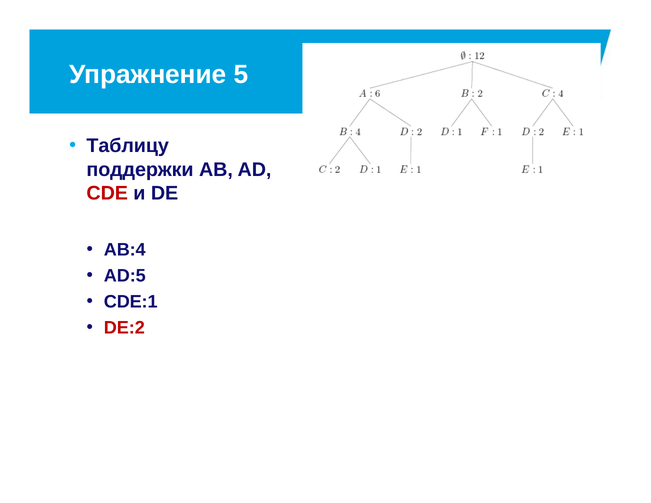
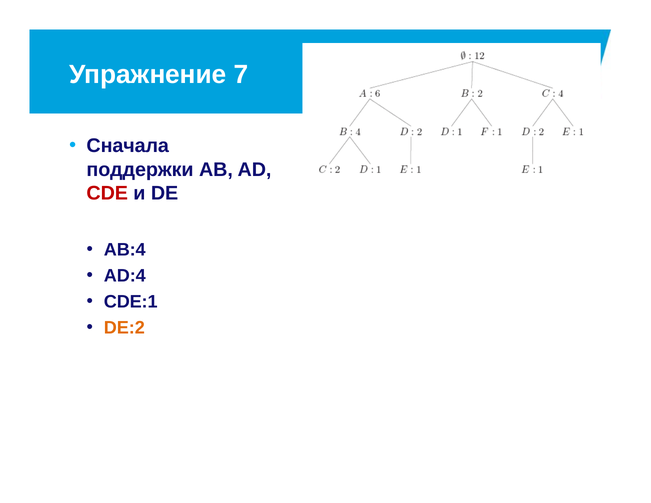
5: 5 -> 7 (241, 74)
Таблицу: Таблицу -> Сначала (128, 146)
AD:5: AD:5 -> AD:4 (125, 276)
DE:2 colour: red -> orange (124, 328)
